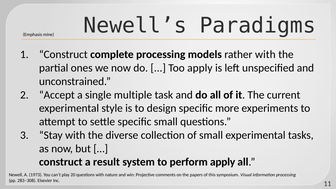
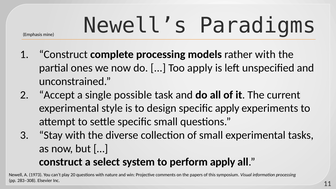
multiple: multiple -> possible (133, 95)
specific more: more -> apply (227, 108)
result: result -> select (106, 162)
